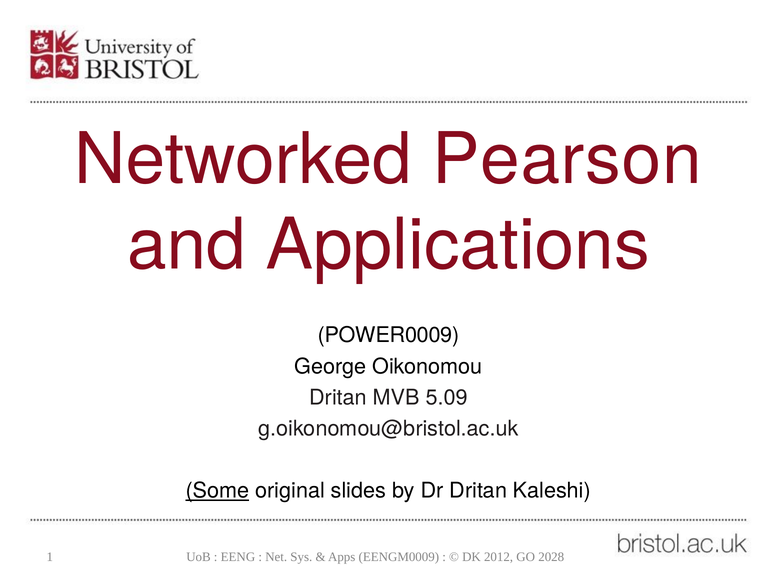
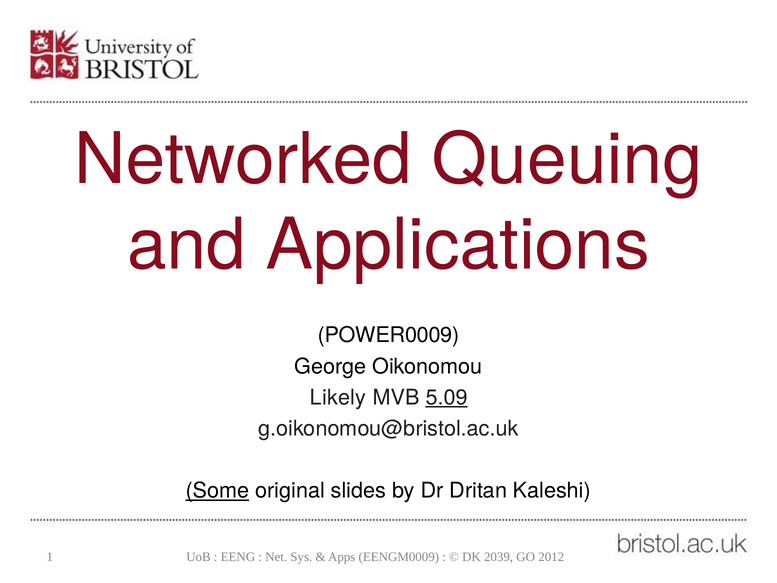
Pearson: Pearson -> Queuing (567, 160)
Dritan: Dritan -> Likely (338, 397)
5.09 underline: none -> present (447, 397)
2012: 2012 -> 2039 (499, 557)
2028: 2028 -> 2012 (551, 557)
